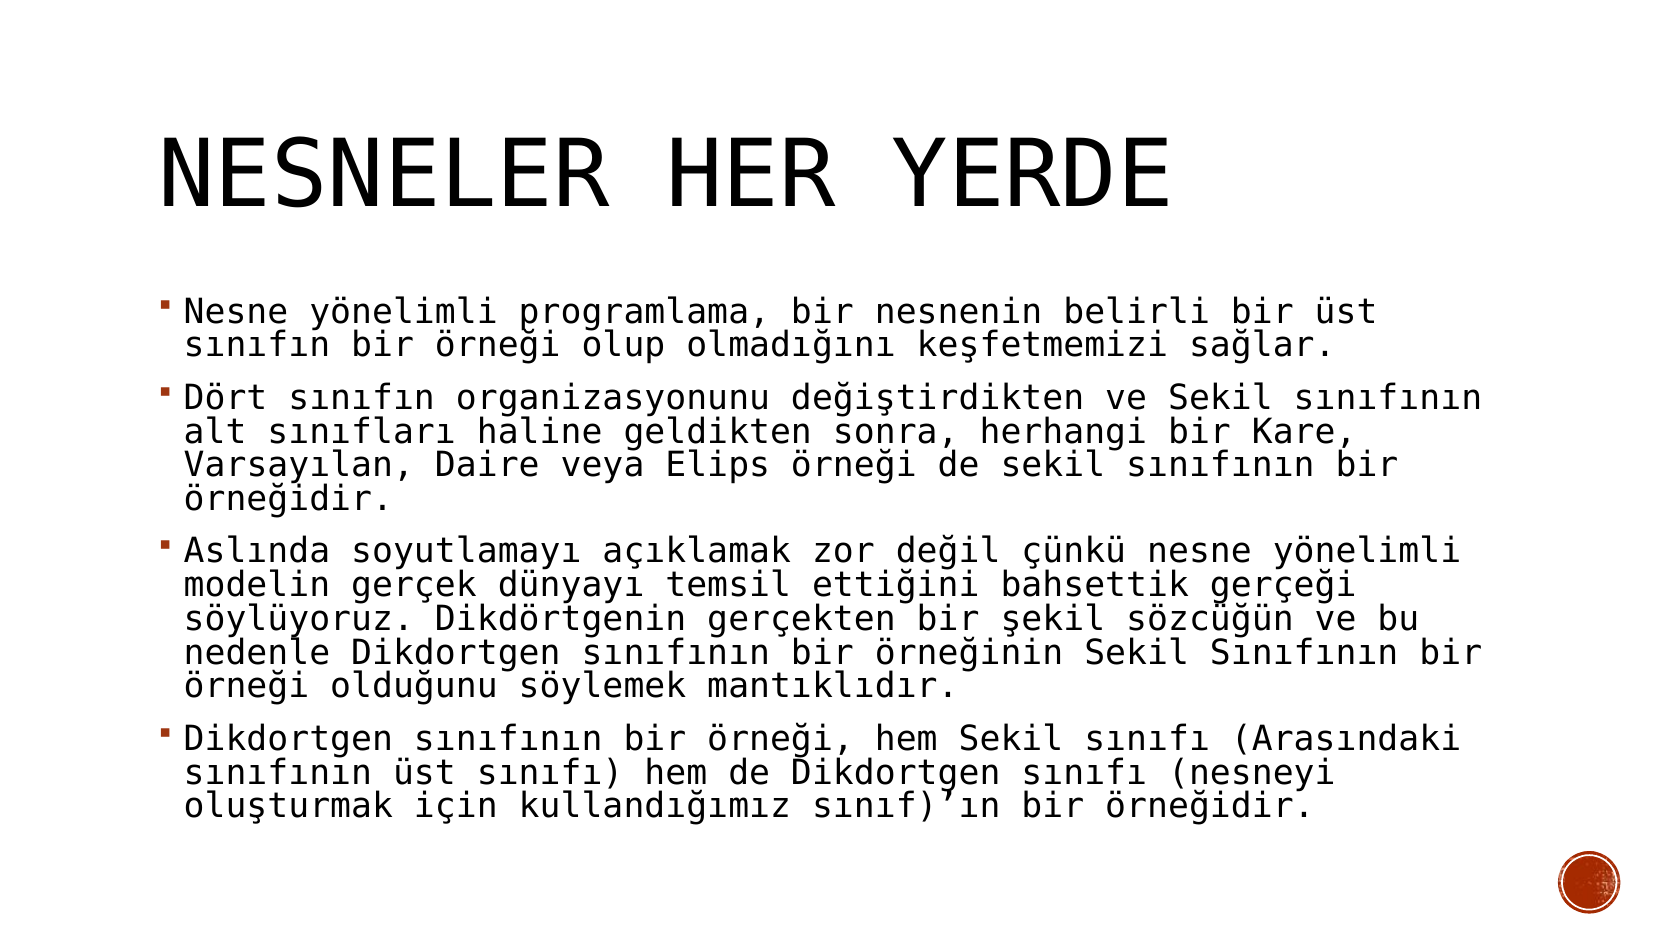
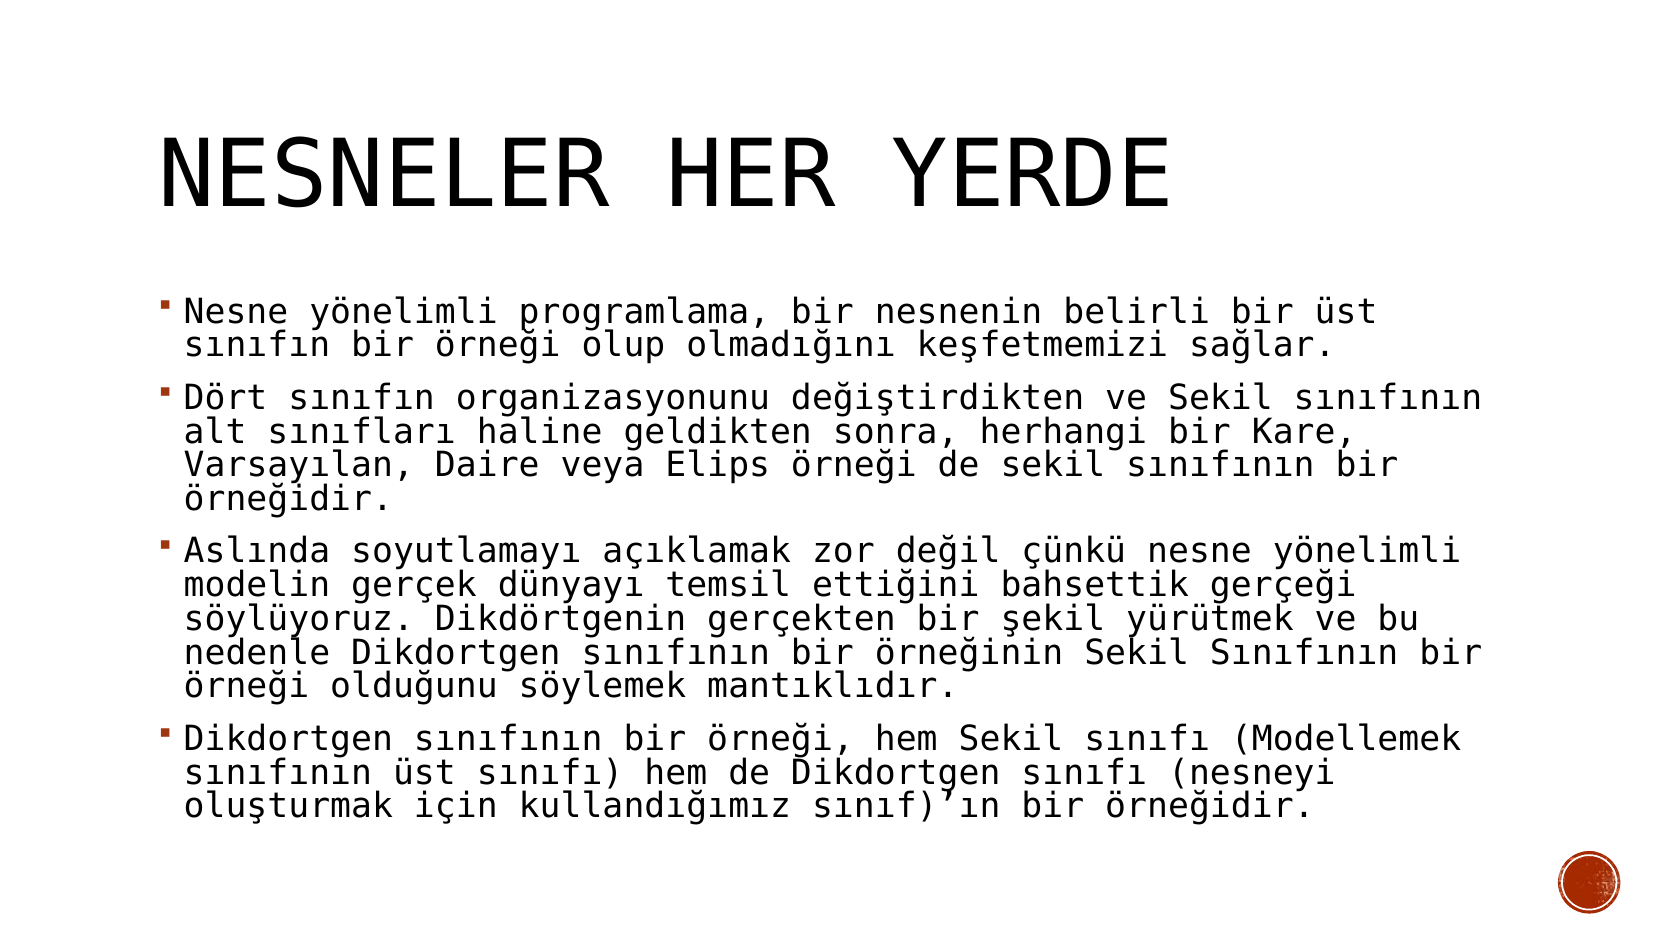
sözcüğün: sözcüğün -> yürütmek (1210, 619)
Arasındaki: Arasındaki -> Modellemek (1346, 739)
